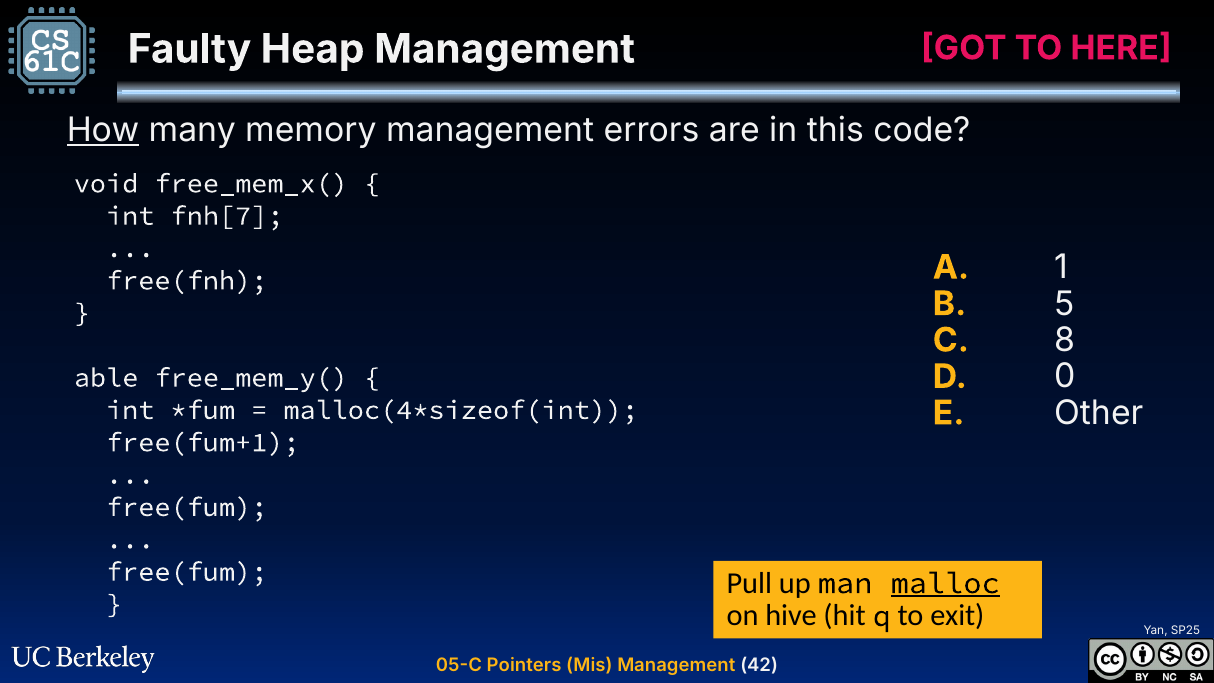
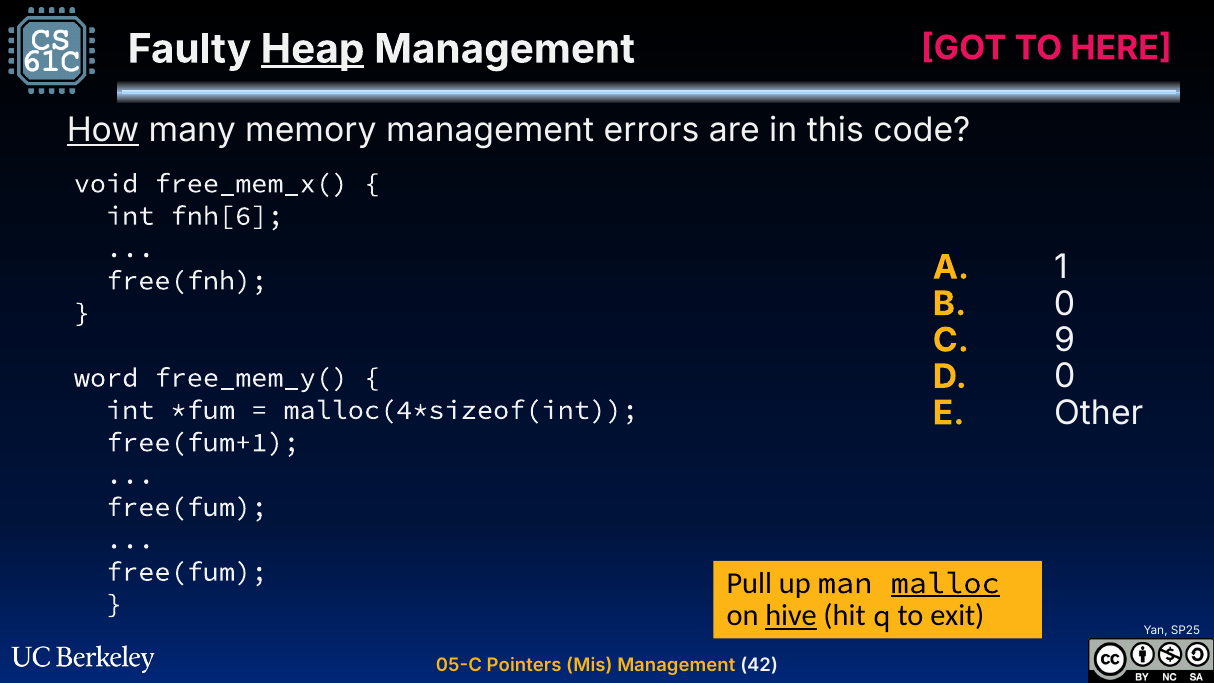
Heap underline: none -> present (313, 49)
fnh[7: fnh[7 -> fnh[6 (227, 216)
B 5: 5 -> 0 (1065, 304)
8: 8 -> 9 (1065, 340)
able: able -> word (106, 378)
hive underline: none -> present (791, 616)
